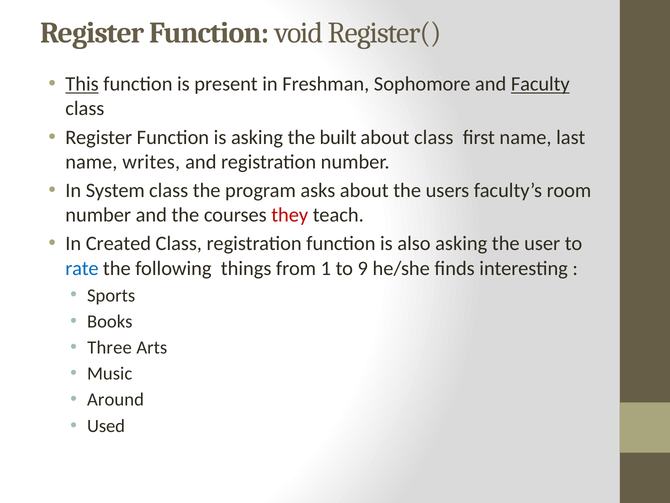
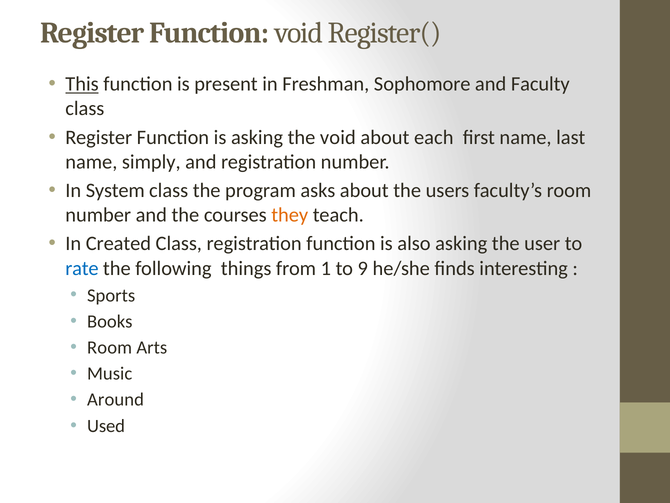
Faculty underline: present -> none (540, 84)
the built: built -> void (338, 137)
about class: class -> each (434, 137)
writes: writes -> simply (151, 162)
they colour: red -> orange (290, 215)
Three: Three -> Room (110, 347)
